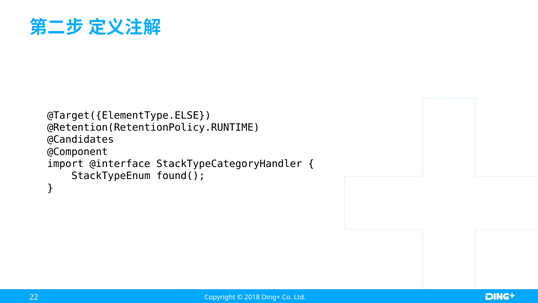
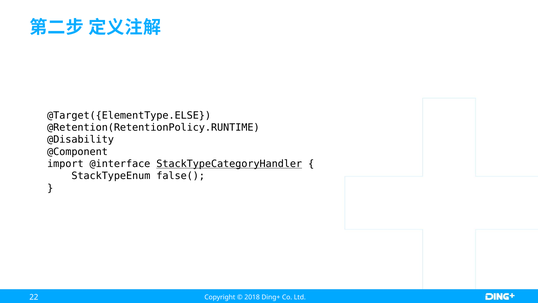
@Candidates: @Candidates -> @Disability (81, 139)
StackTypeCategoryHandler underline: none -> present (229, 164)
found(: found( -> false( (181, 176)
